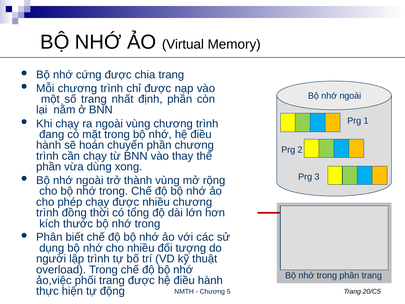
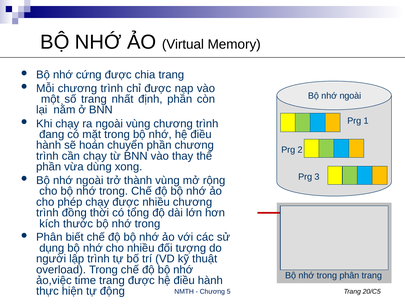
phối: phối -> time (85, 280)
